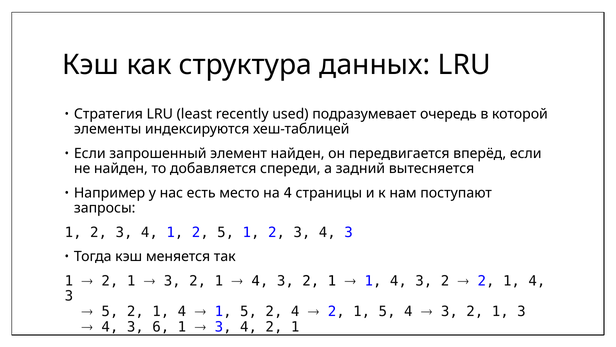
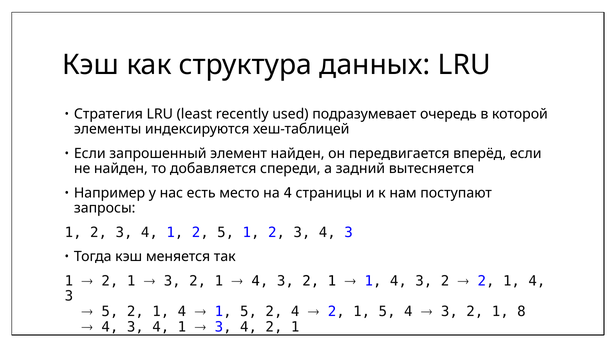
1 3: 3 -> 8 (521, 311)
4 3 6: 6 -> 4 (161, 326)
